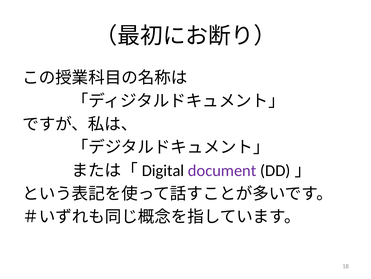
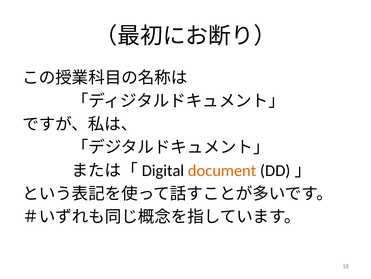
document colour: purple -> orange (222, 170)
